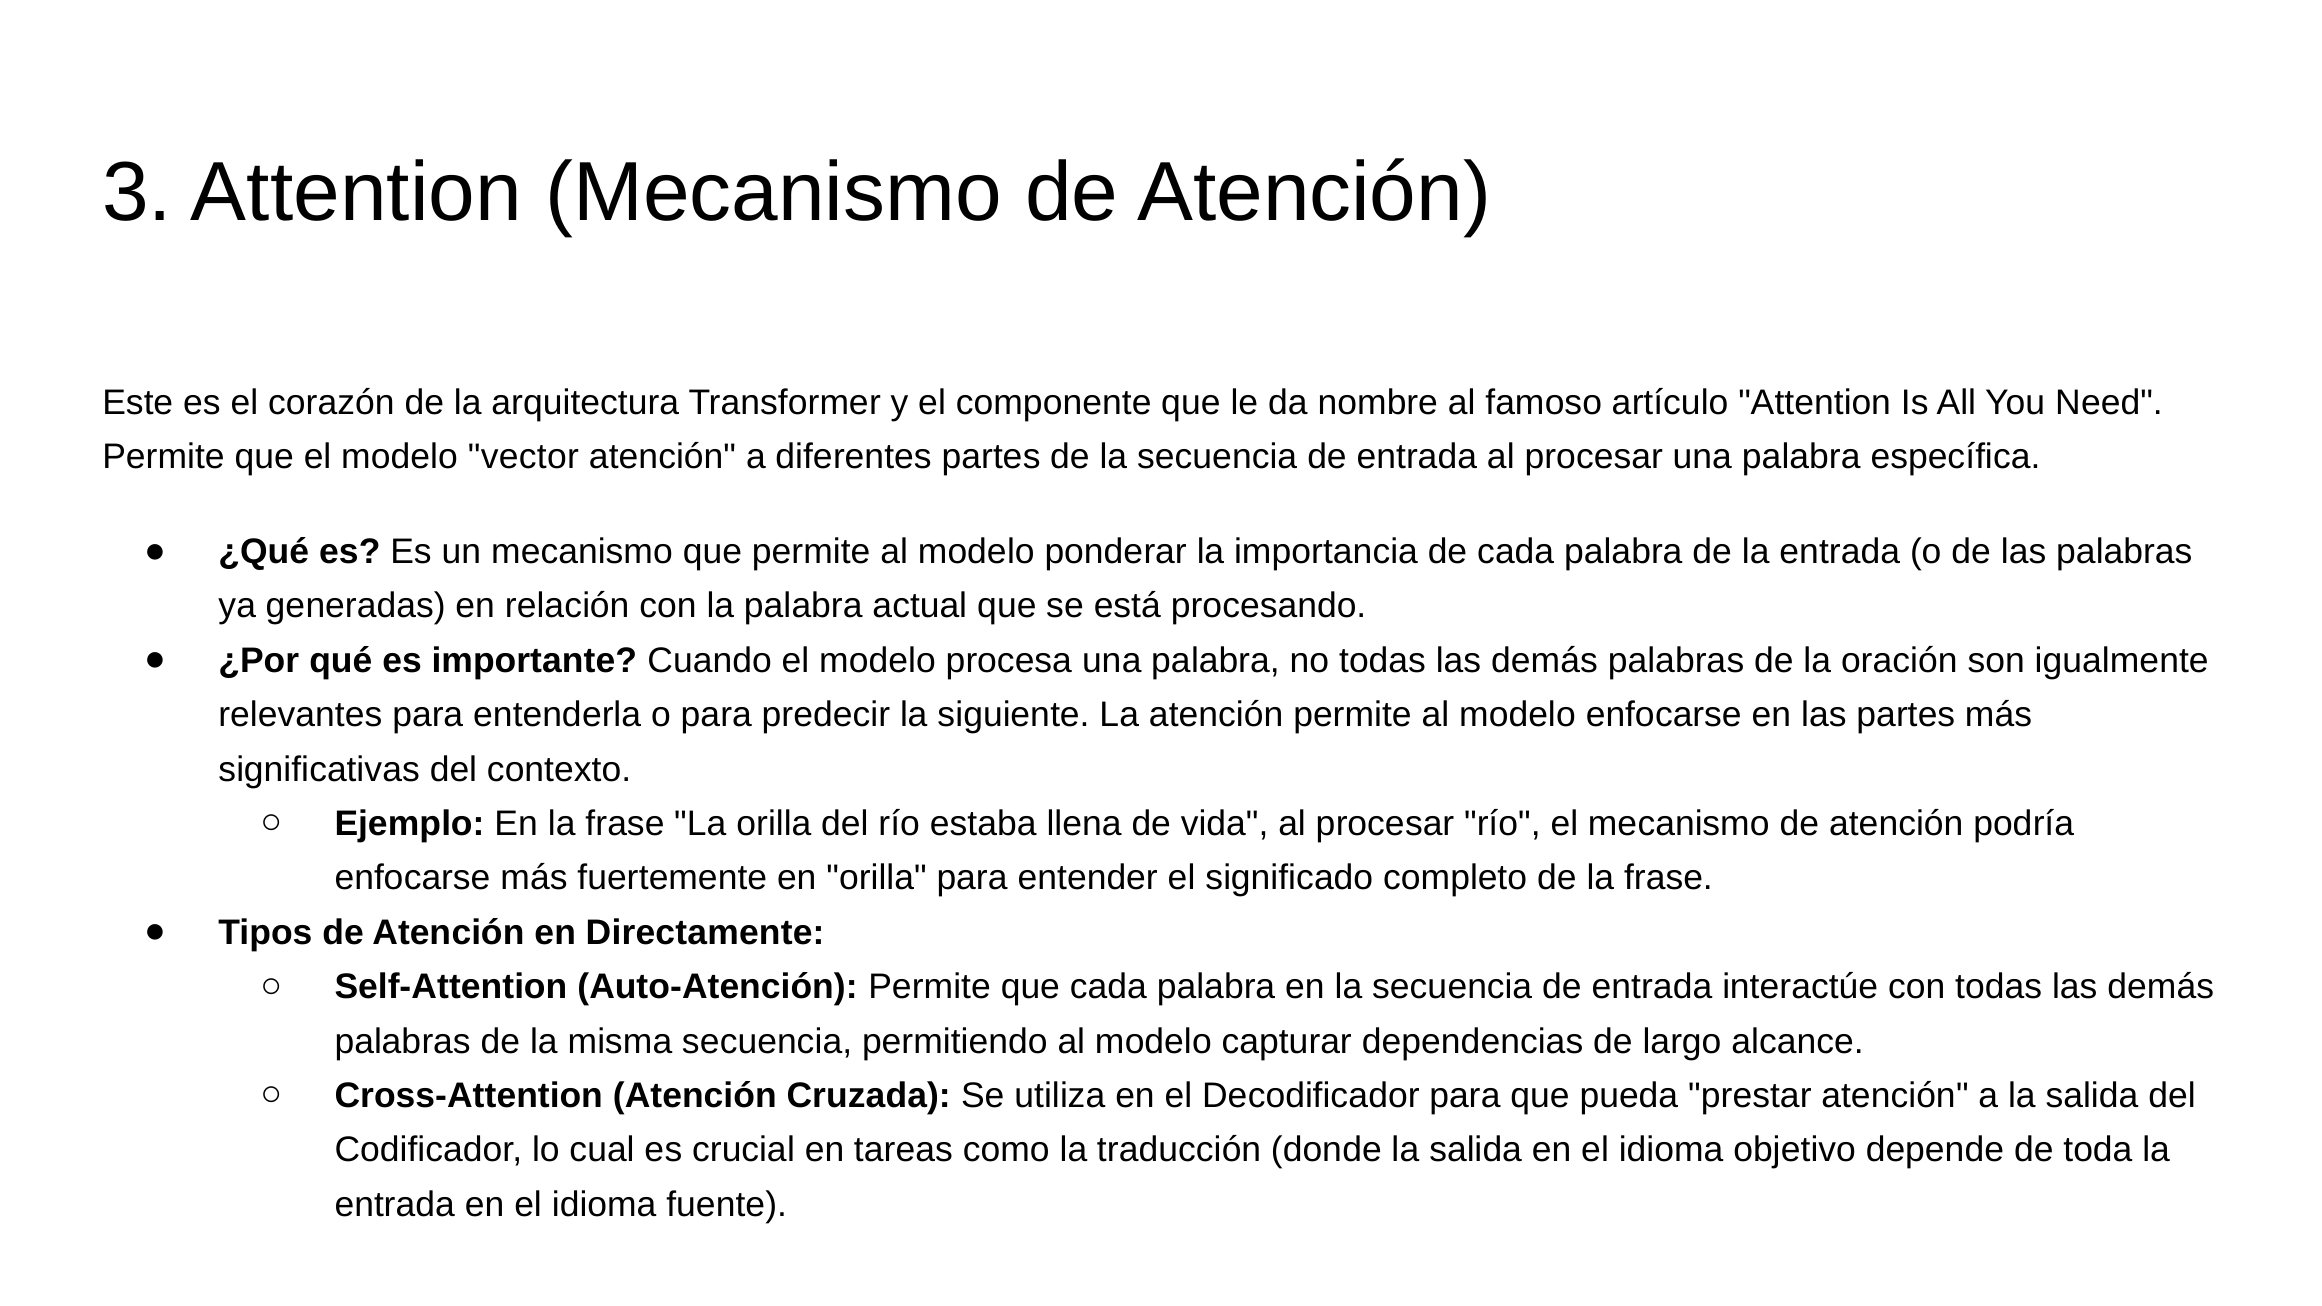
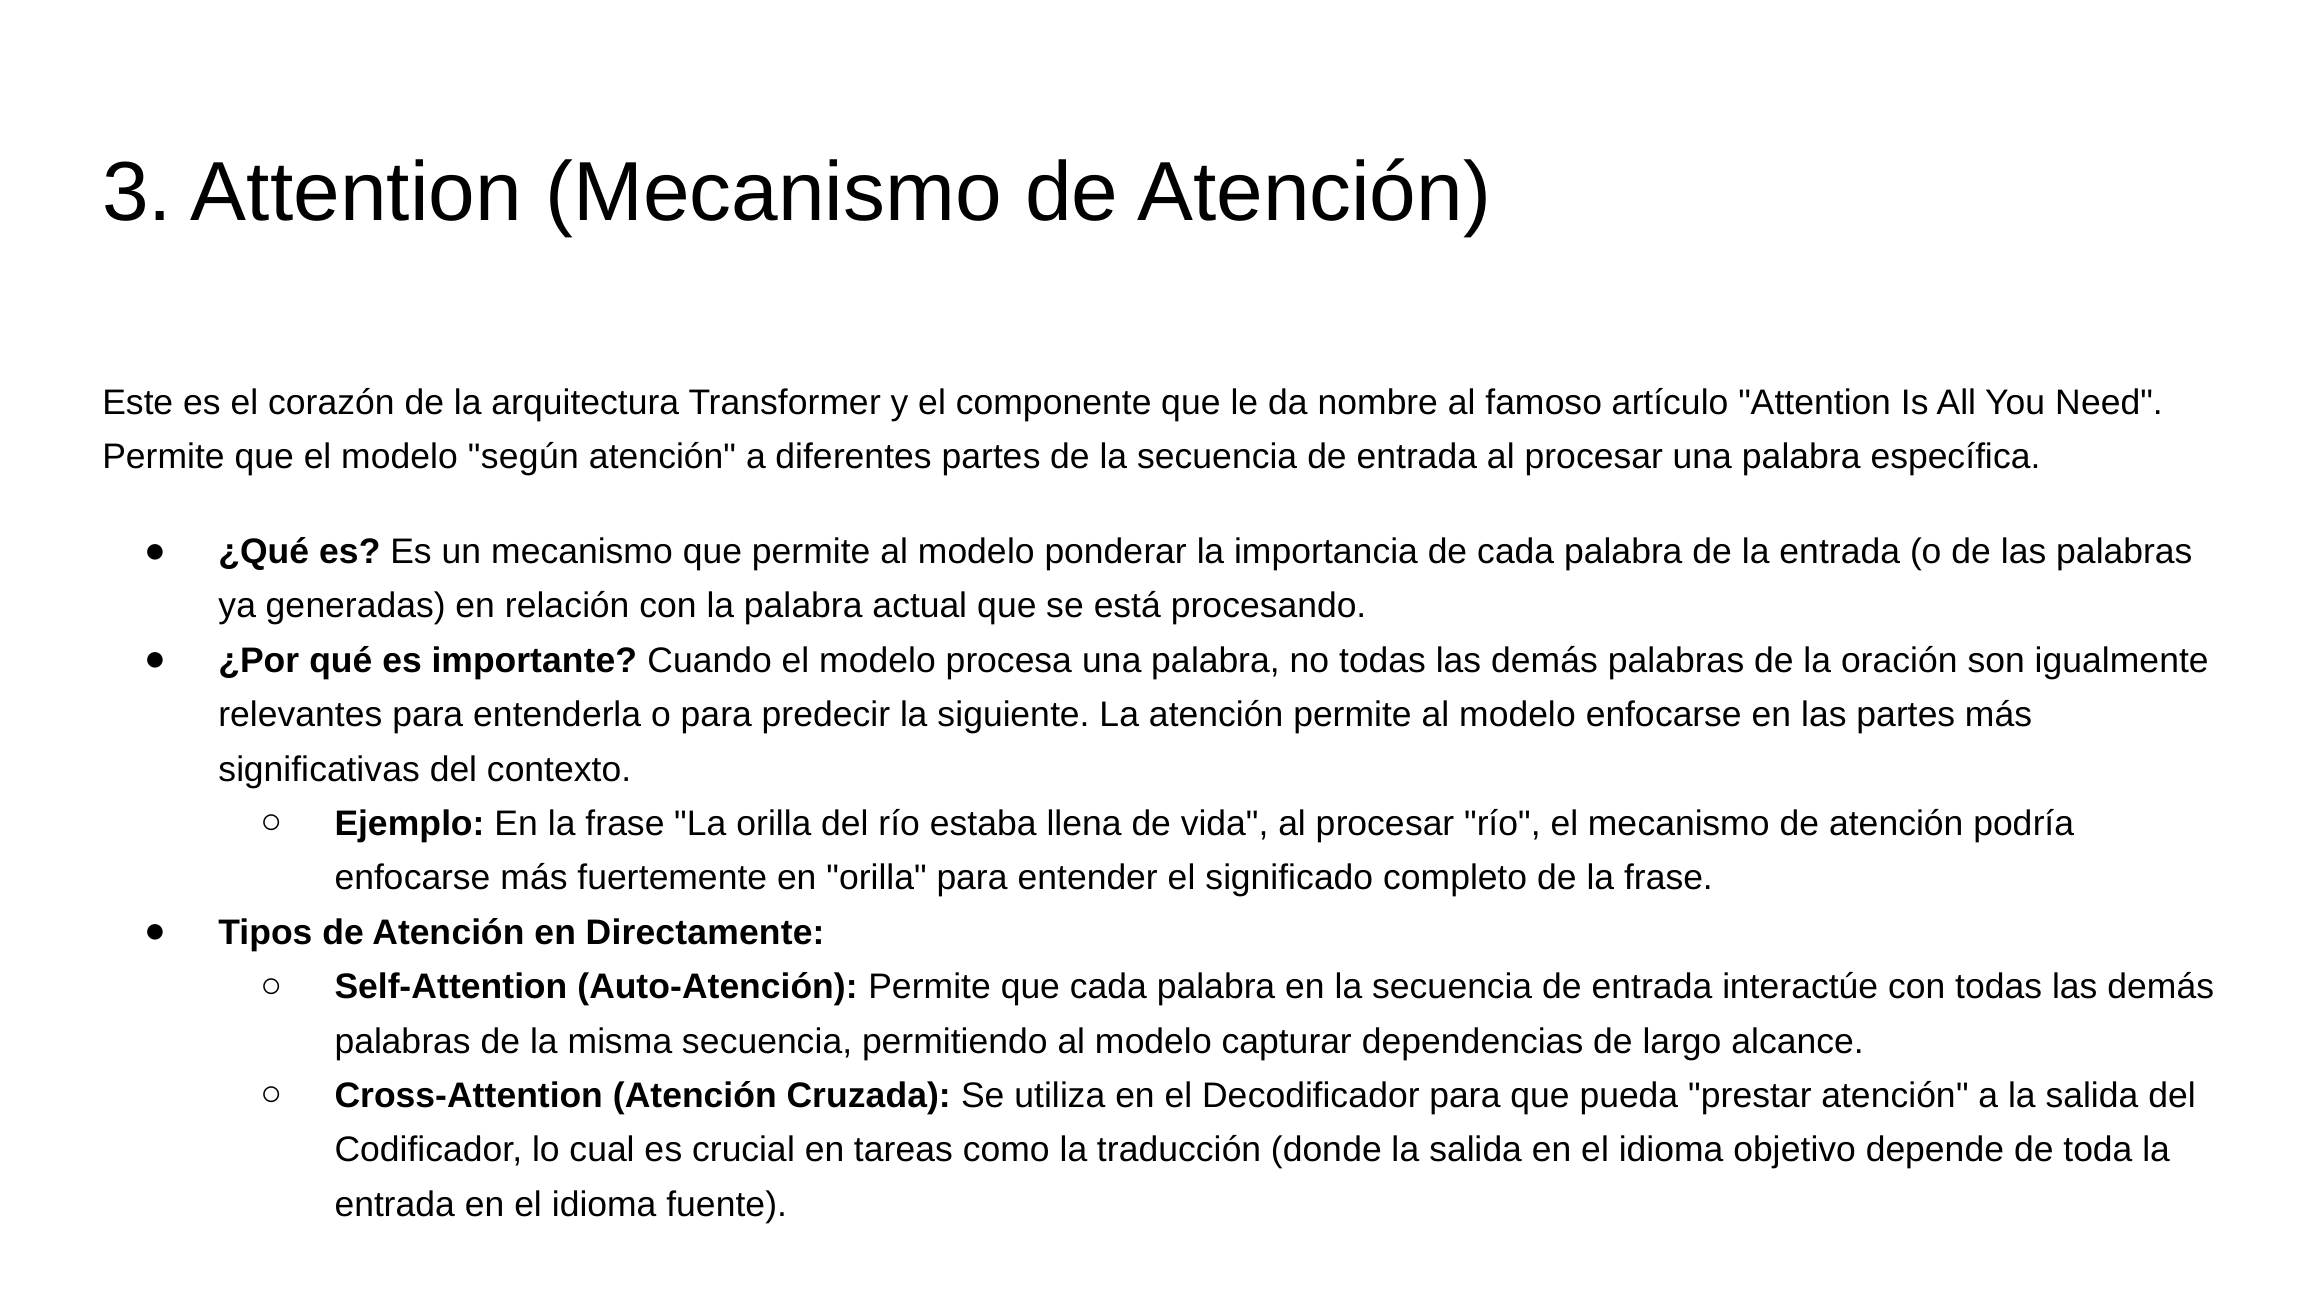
vector: vector -> según (523, 457)
